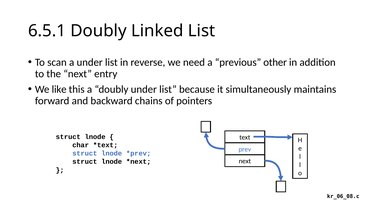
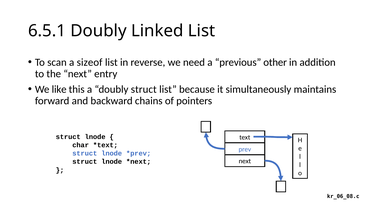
a under: under -> sizeof (90, 62)
doubly under: under -> struct (144, 89)
